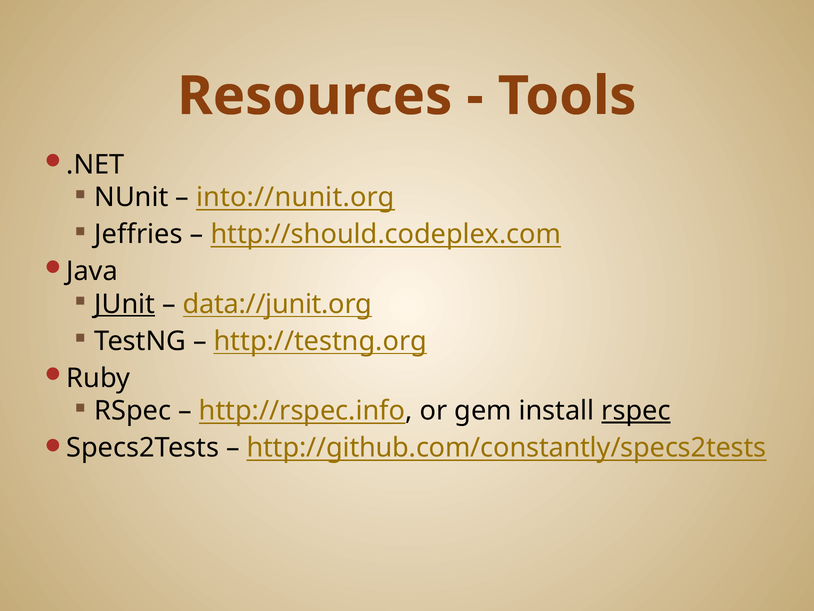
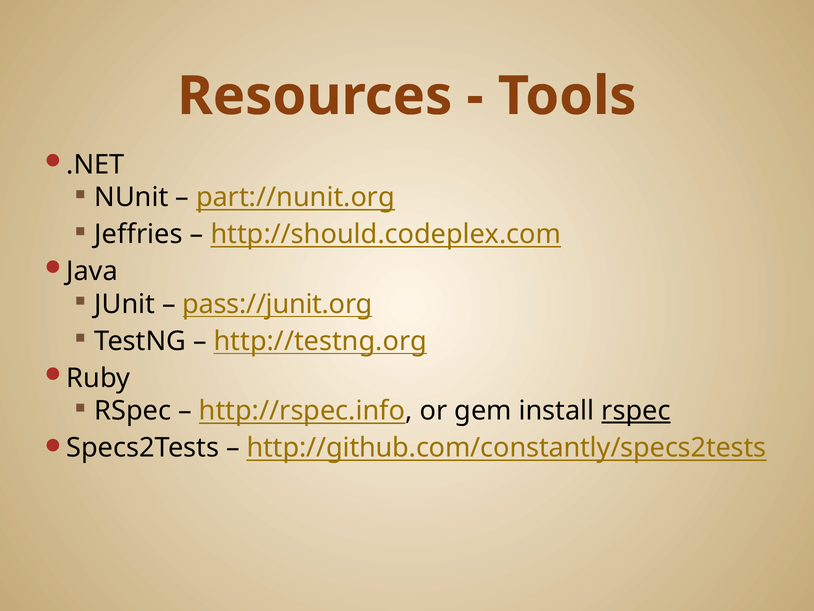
into://nunit.org: into://nunit.org -> part://nunit.org (295, 197)
JUnit underline: present -> none (125, 304)
data://junit.org: data://junit.org -> pass://junit.org (278, 304)
